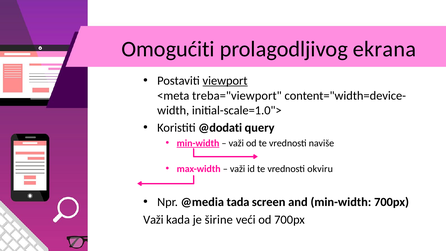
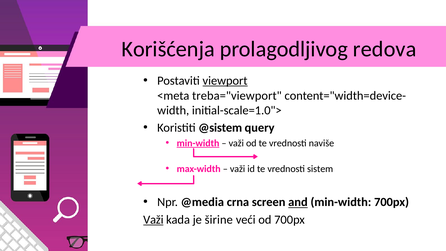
Omogućiti: Omogućiti -> Korišćenja (168, 49)
ekrana: ekrana -> redova (385, 49)
@dodati: @dodati -> @sistem (220, 128)
okviru: okviru -> sistem (320, 169)
tada: tada -> crna (238, 202)
and underline: none -> present (298, 202)
Važi underline: none -> present (153, 220)
